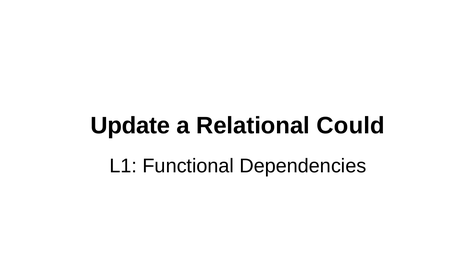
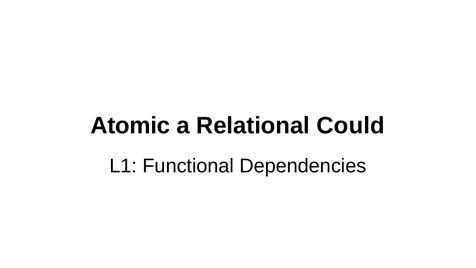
Update: Update -> Atomic (130, 125)
